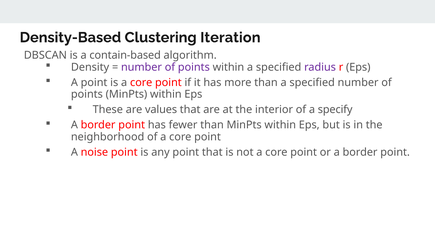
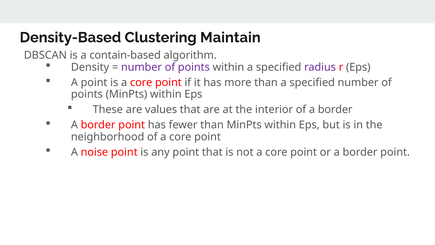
Iteration: Iteration -> Maintain (230, 37)
of a specify: specify -> border (335, 110)
